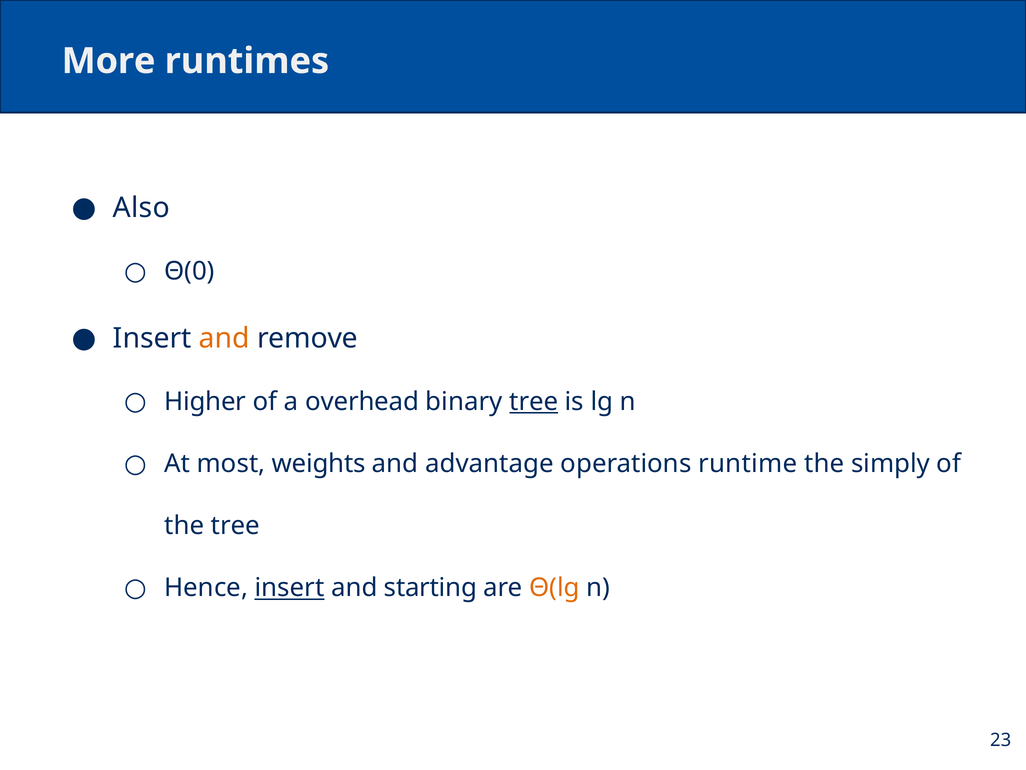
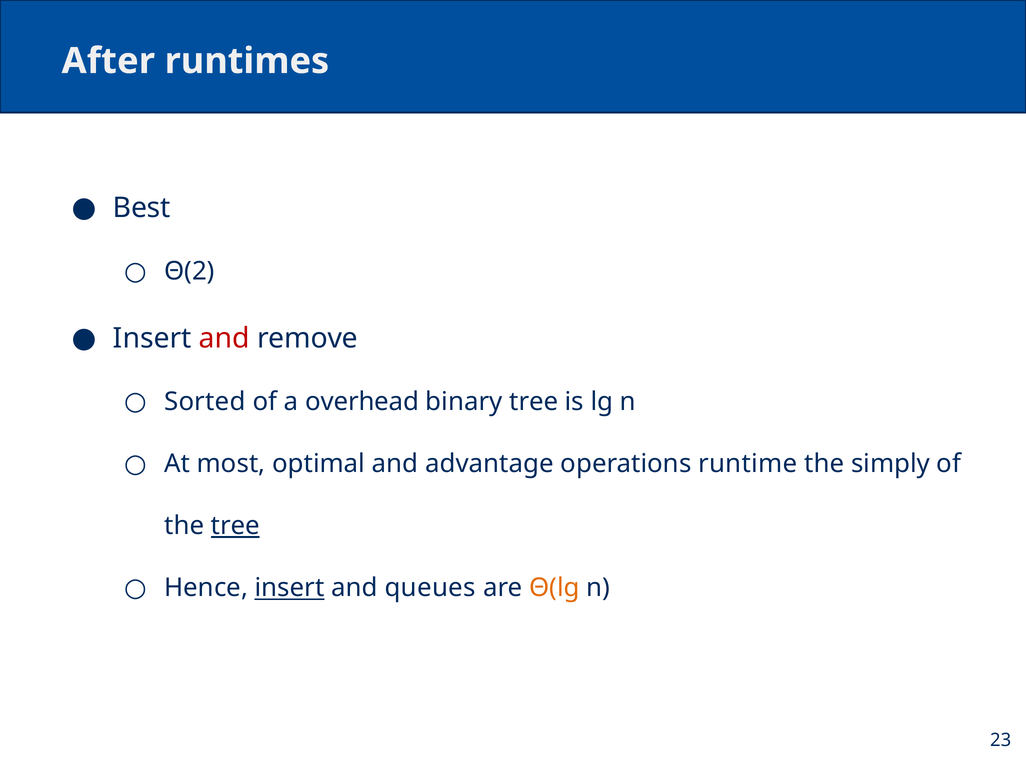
More: More -> After (108, 61)
Also: Also -> Best (142, 208)
Θ(0: Θ(0 -> Θ(2 (189, 271)
and colour: orange -> red (224, 338)
Higher: Higher -> Sorted (205, 402)
tree underline: present -> none (534, 402)
weights: weights -> optimal (319, 464)
tree underline: none -> present (235, 526)
starting: starting -> queues (430, 588)
